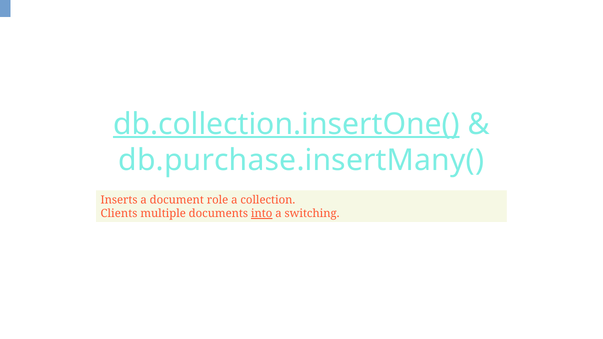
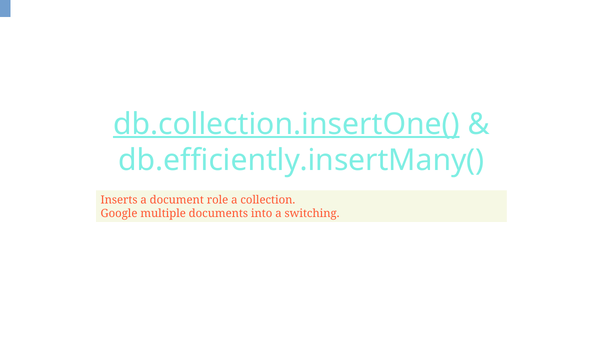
db.purchase.insertMany(: db.purchase.insertMany( -> db.efficiently.insertMany( (301, 160)
Clients: Clients -> Google (119, 214)
into underline: present -> none (262, 214)
